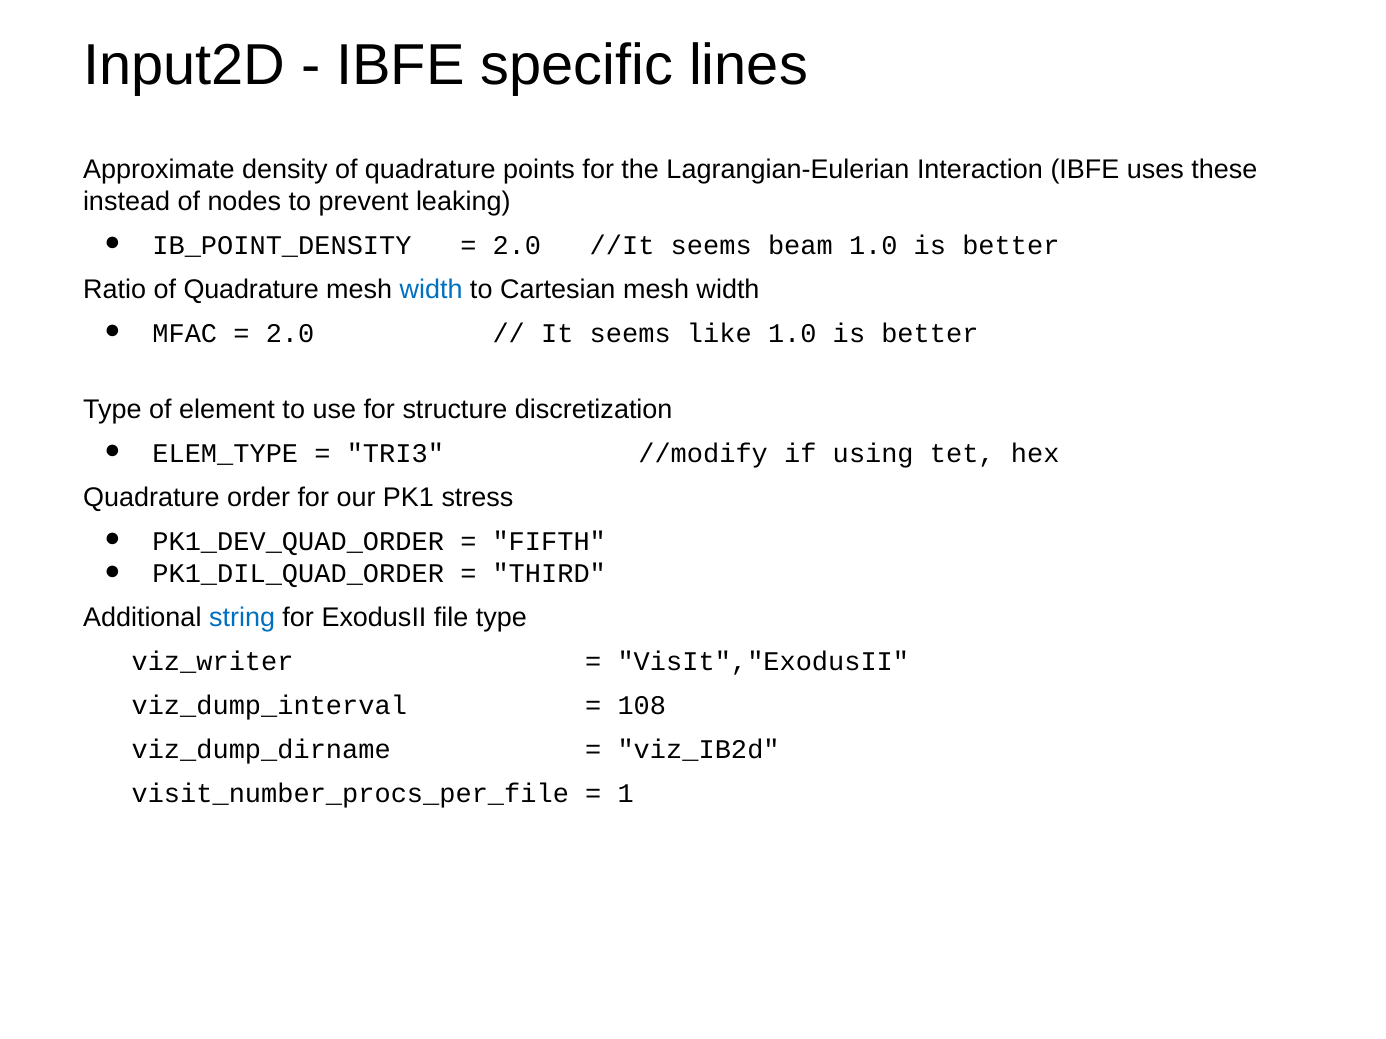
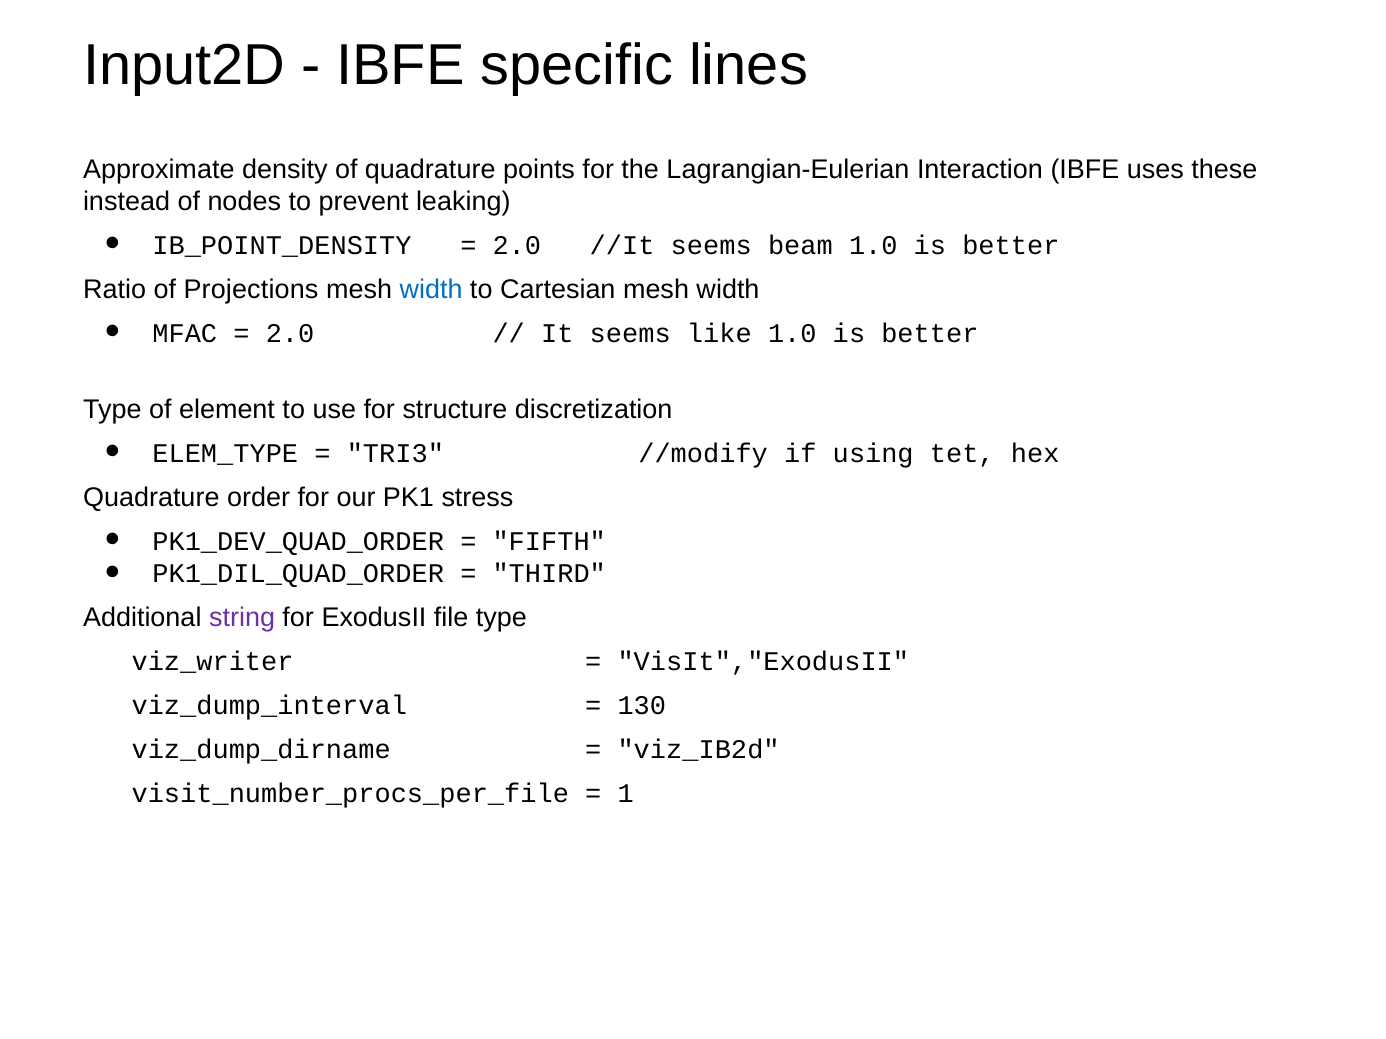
Ratio of Quadrature: Quadrature -> Projections (251, 290)
string colour: blue -> purple (242, 618)
108: 108 -> 130 (642, 706)
